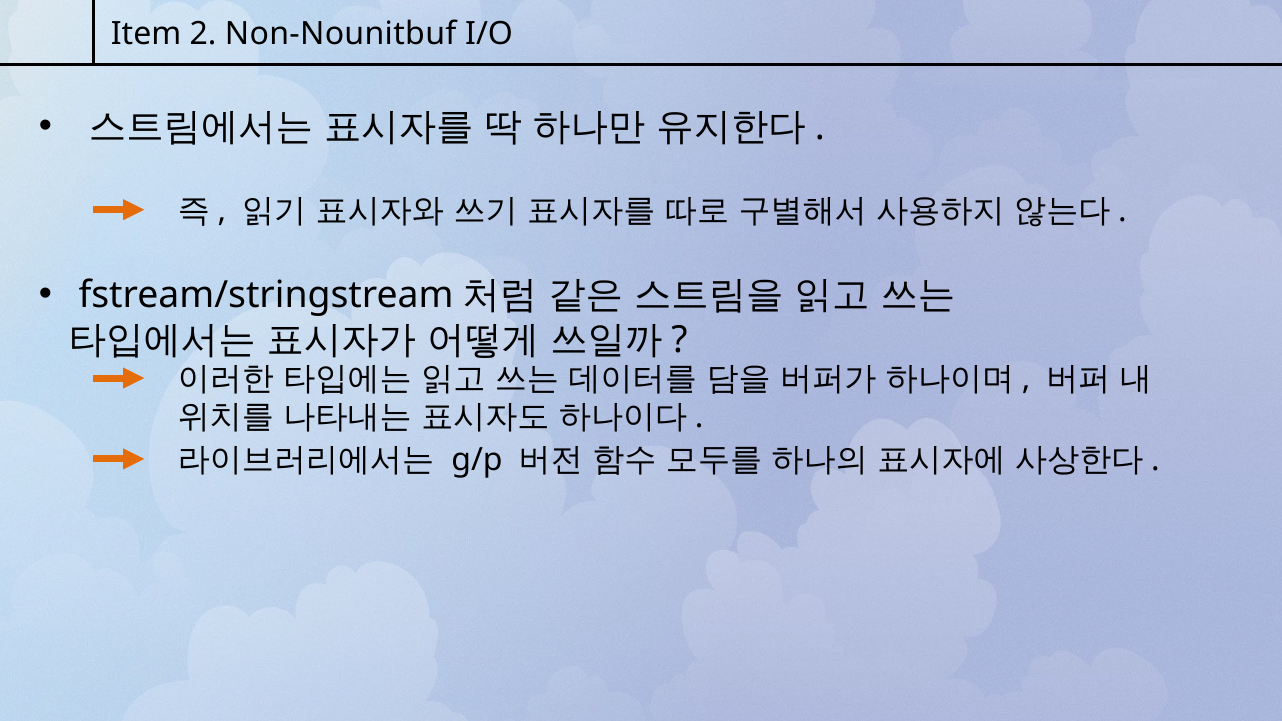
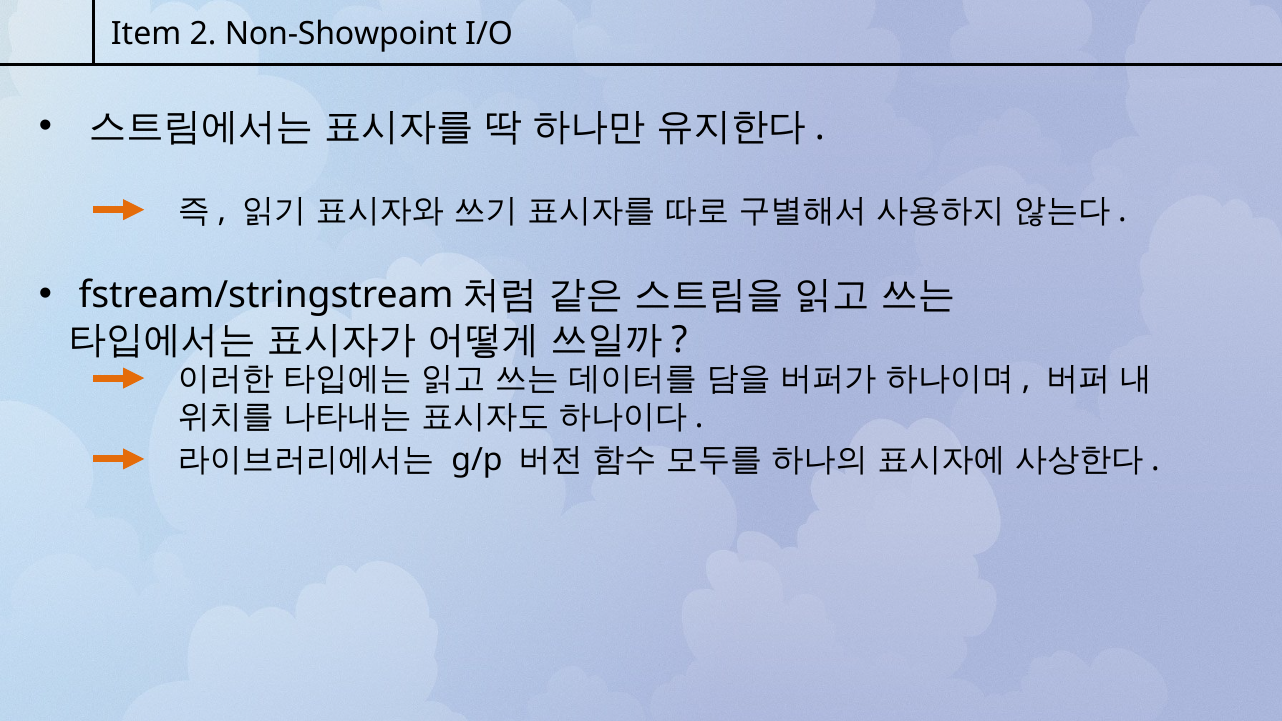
Non-Nounitbuf: Non-Nounitbuf -> Non-Showpoint (341, 34)
